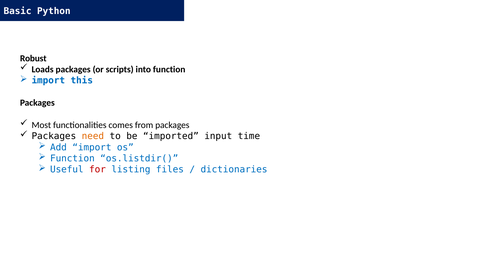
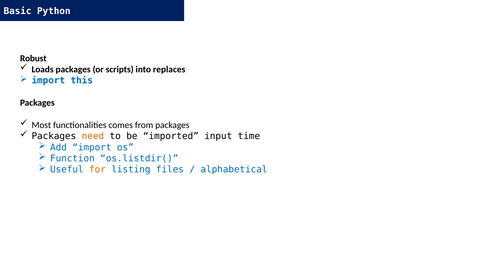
into function: function -> replaces (169, 69)
for colour: red -> orange (97, 169)
dictionaries: dictionaries -> alphabetical (234, 169)
